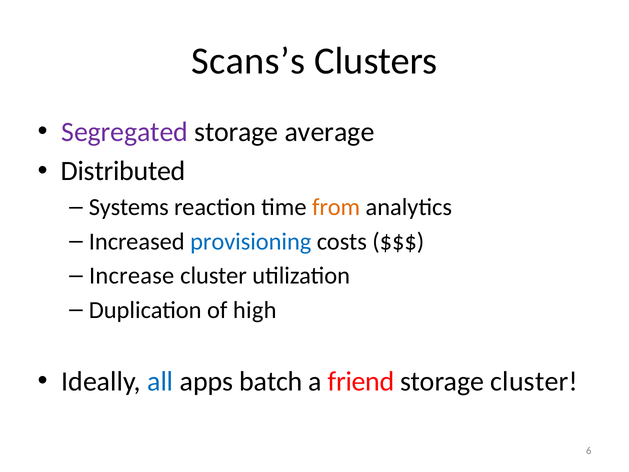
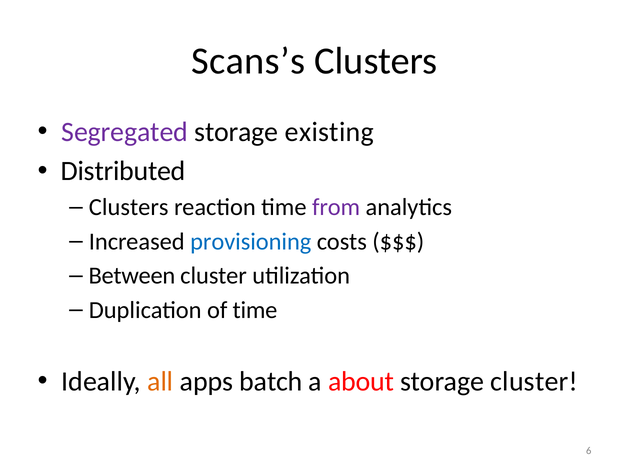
average: average -> existing (329, 132)
Systems: Systems -> Clusters (129, 207)
from colour: orange -> purple (336, 207)
Increase: Increase -> Between (132, 276)
of high: high -> time (255, 310)
all colour: blue -> orange (160, 381)
friend: friend -> about (361, 381)
